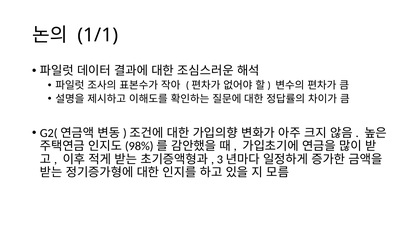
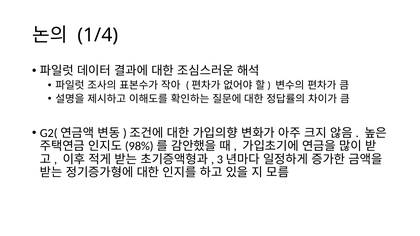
1/1: 1/1 -> 1/4 (98, 35)
